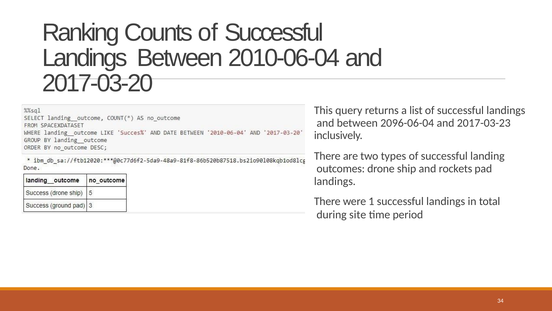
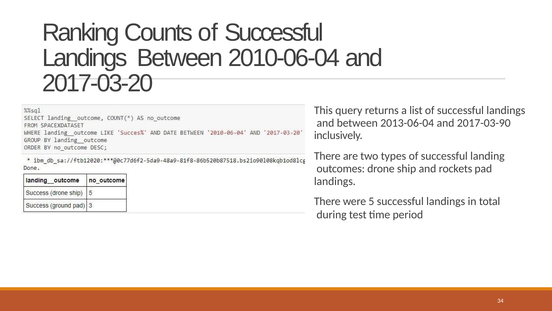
2096-06-04: 2096-06-04 -> 2013-06-04 (407, 123)
2017-03-23: 2017-03-23 -> 2017-03-90 (484, 123)
1: 1 -> 5 (371, 201)
site: site -> test (358, 214)
